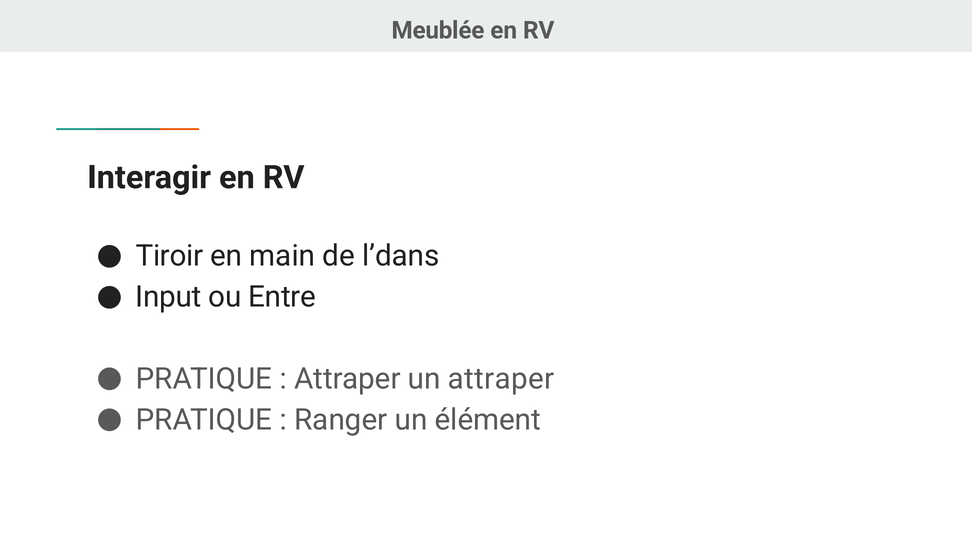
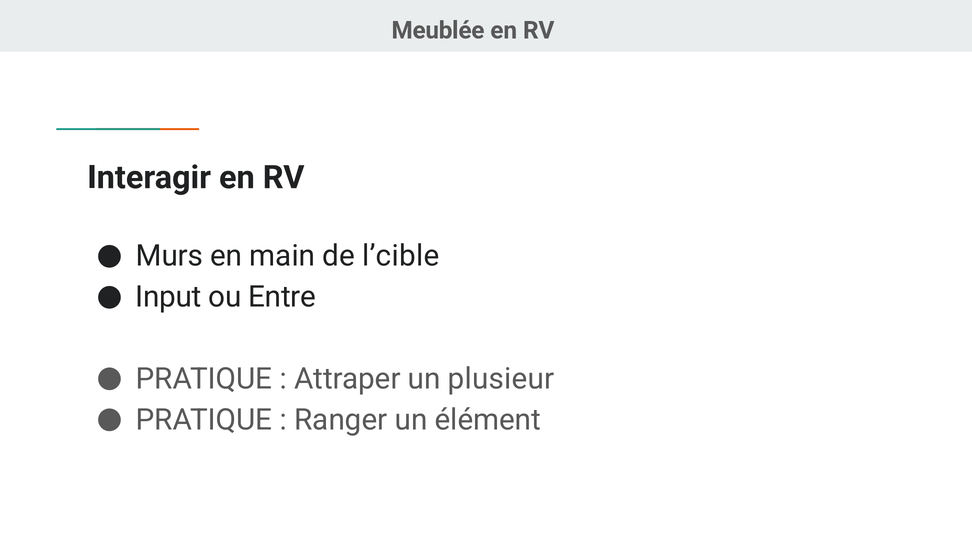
Tiroir: Tiroir -> Murs (169, 256)
l’dans: l’dans -> l’cible (401, 256)
un attraper: attraper -> plusieur (501, 379)
